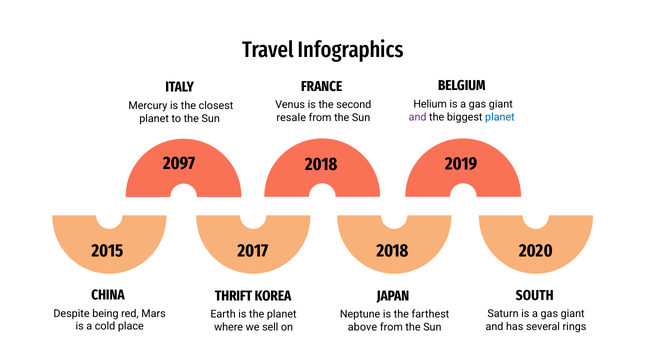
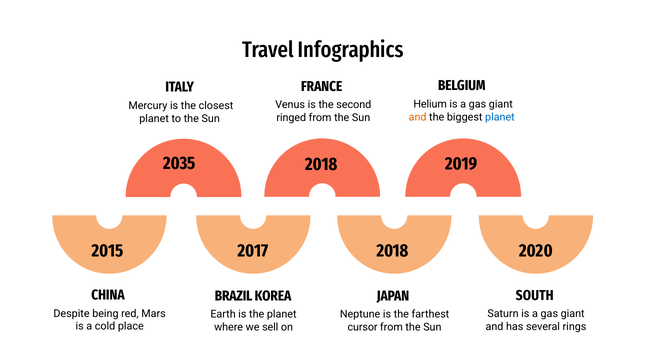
and colour: purple -> orange (418, 117)
resale: resale -> ringed (291, 118)
2097: 2097 -> 2035 (179, 164)
THRIFT: THRIFT -> BRAZIL (234, 297)
above: above -> cursor (363, 327)
